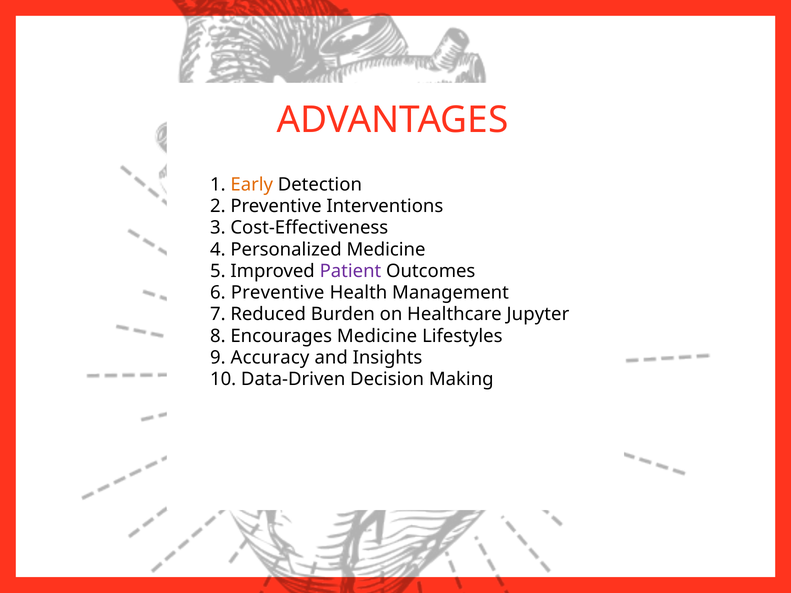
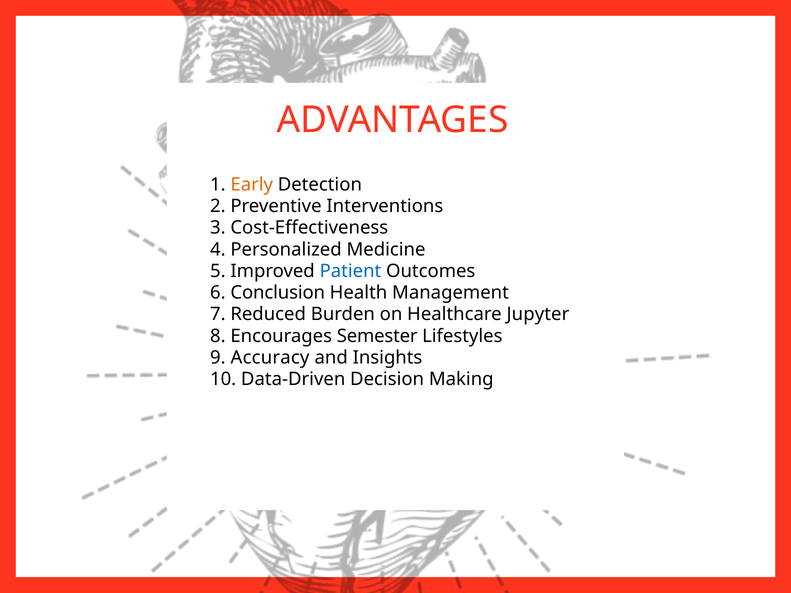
Patient colour: purple -> blue (350, 271)
6 Preventive: Preventive -> Conclusion (278, 293)
Encourages Medicine: Medicine -> Semester (377, 336)
